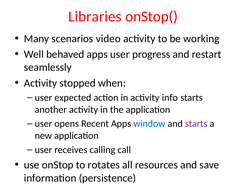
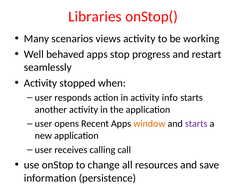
video: video -> views (108, 38)
apps user: user -> stop (120, 54)
expected: expected -> responds (73, 97)
window colour: blue -> orange (149, 123)
rotates: rotates -> change (104, 164)
